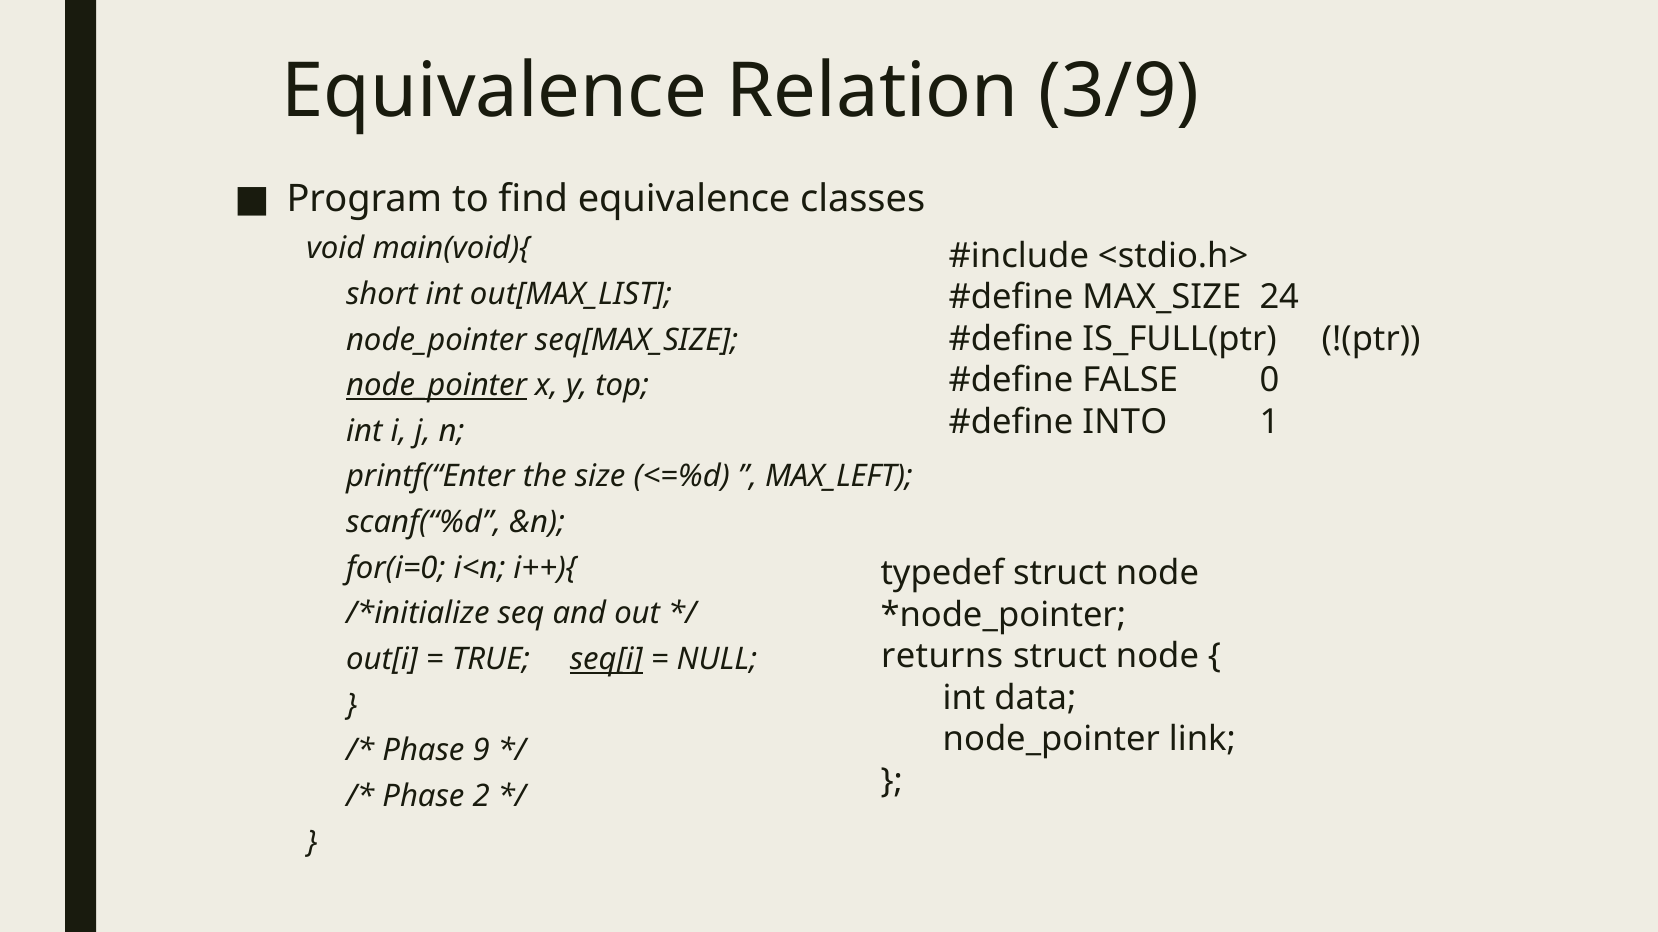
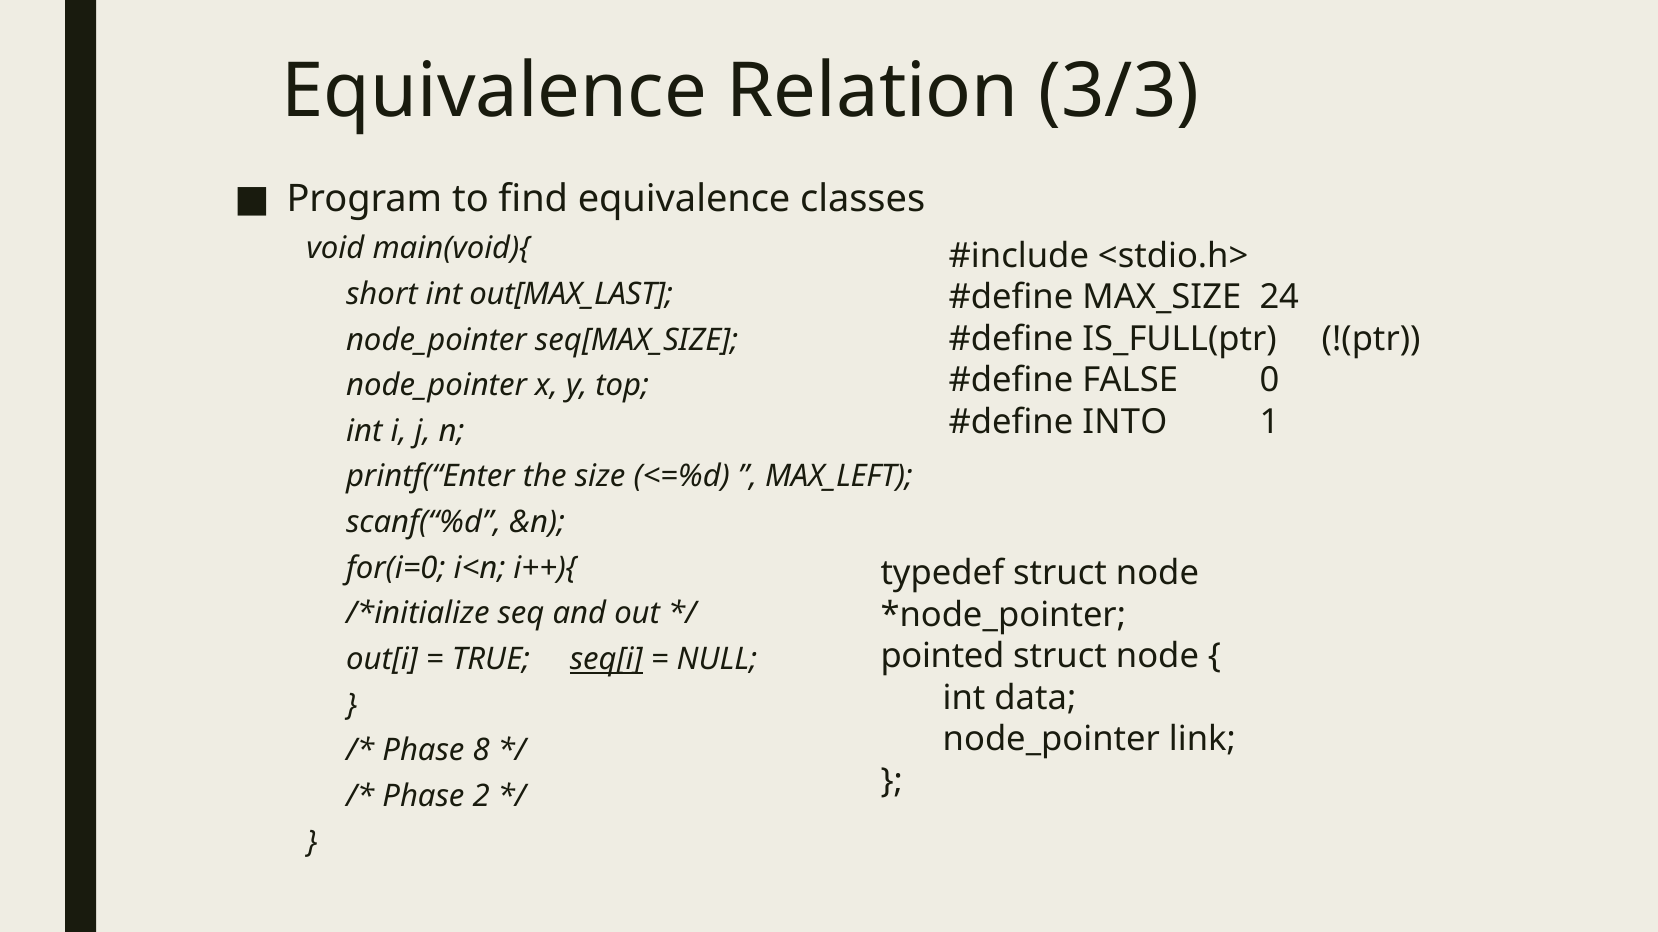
3/9: 3/9 -> 3/3 (1119, 91)
out[MAX_LIST: out[MAX_LIST -> out[MAX_LAST (571, 294)
node_pointer underline: present -> none (437, 386)
returns: returns -> pointed (942, 657)
9: 9 -> 8 (481, 751)
